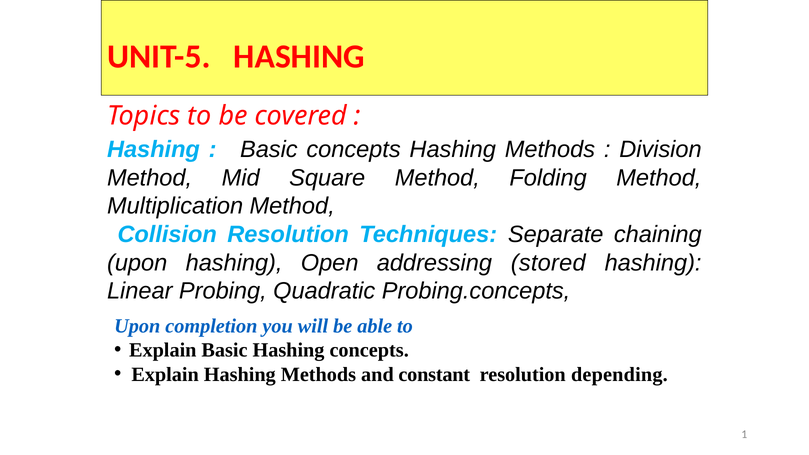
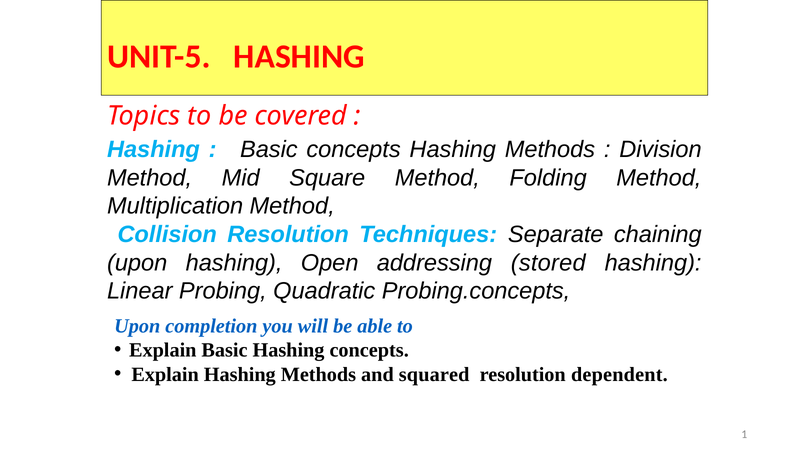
constant: constant -> squared (434, 374)
depending: depending -> dependent (619, 374)
